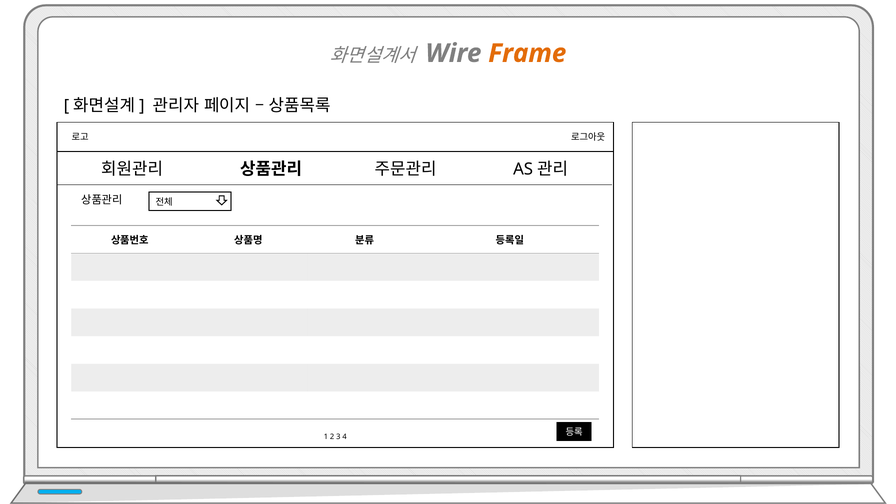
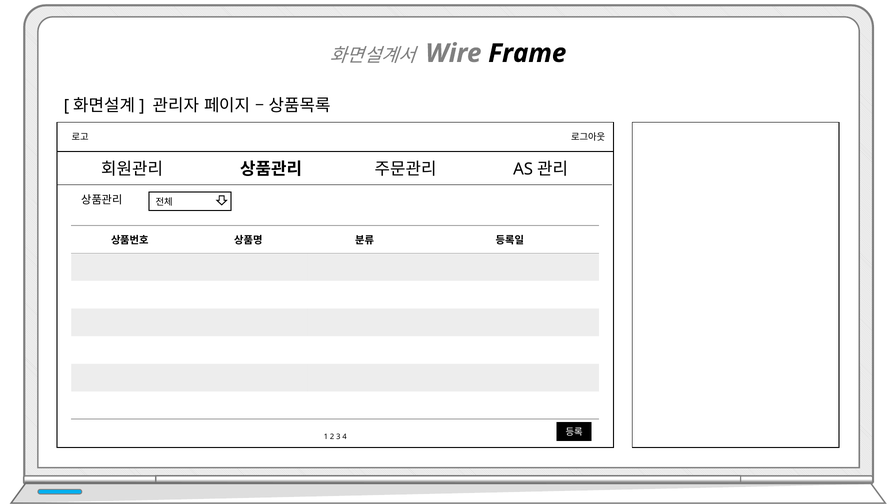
Frame colour: orange -> black (527, 53)
